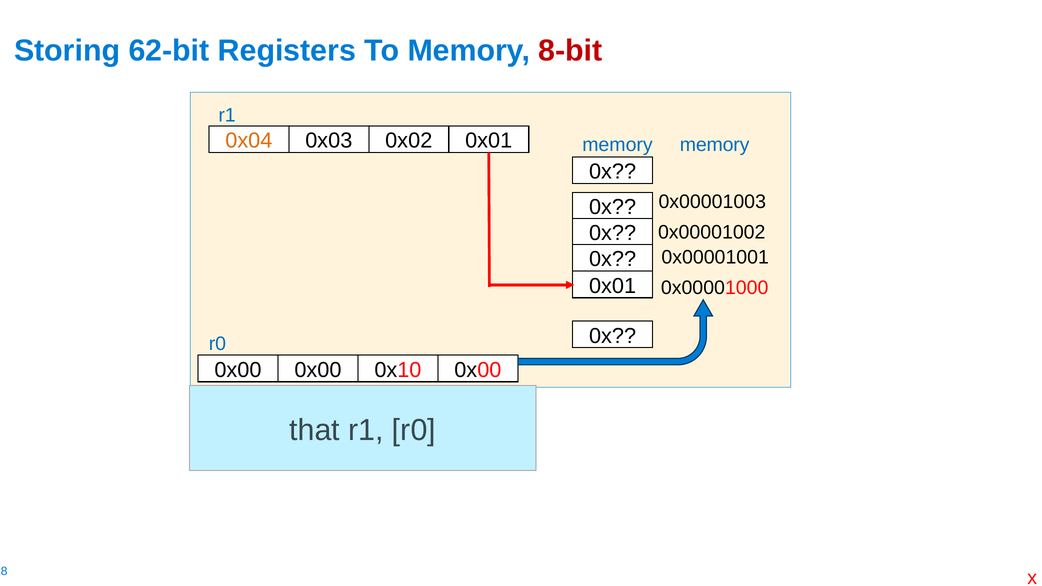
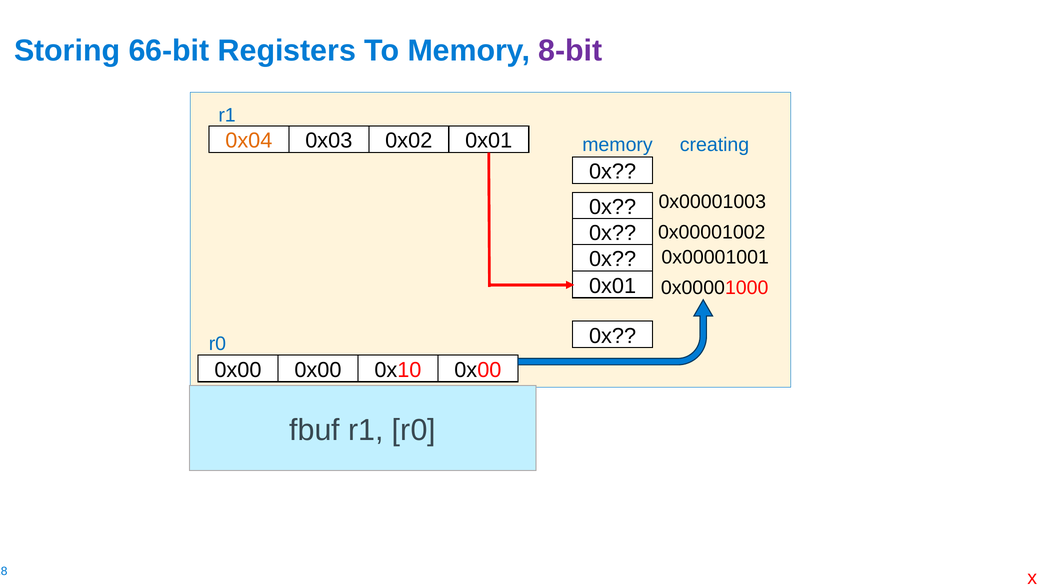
62-bit: 62-bit -> 66-bit (169, 51)
8-bit colour: red -> purple (570, 51)
memory memory: memory -> creating (715, 145)
that: that -> fbuf (315, 430)
